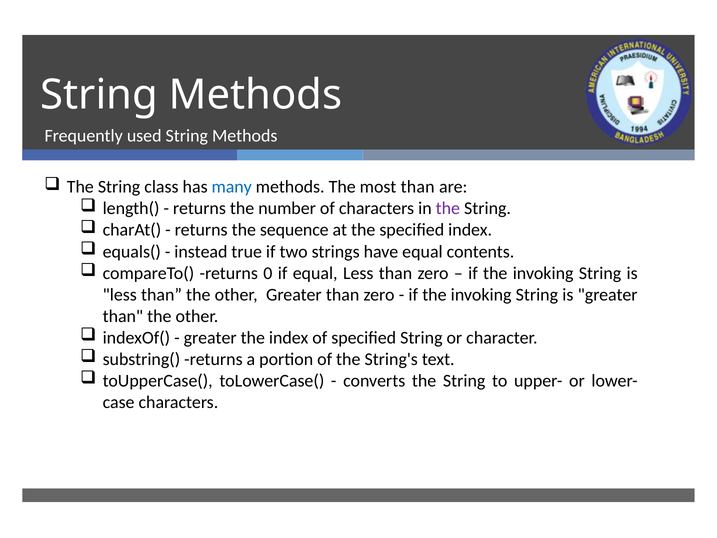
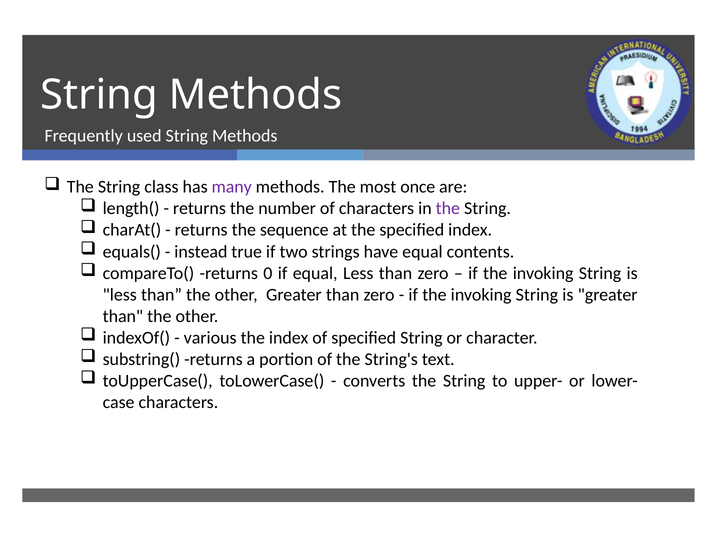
many colour: blue -> purple (232, 187)
most than: than -> once (418, 187)
greater: greater -> various (210, 338)
